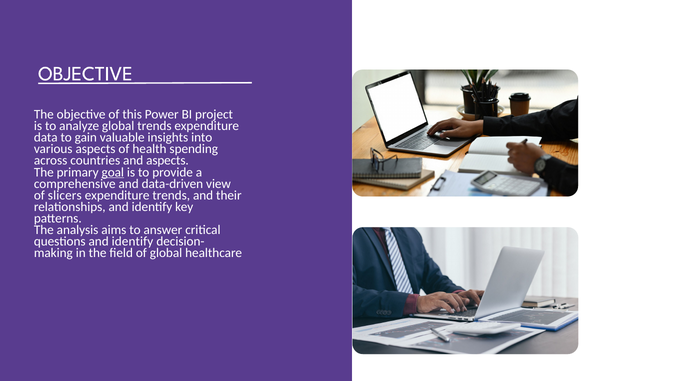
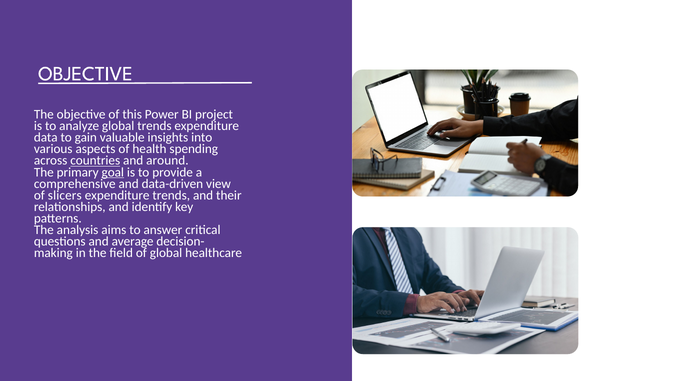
countries underline: none -> present (95, 161)
and aspects: aspects -> around (167, 161)
questions and identify: identify -> average (133, 242)
